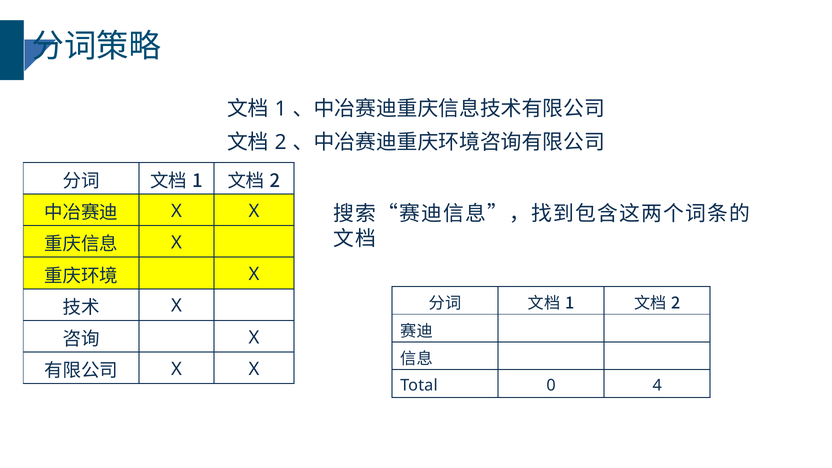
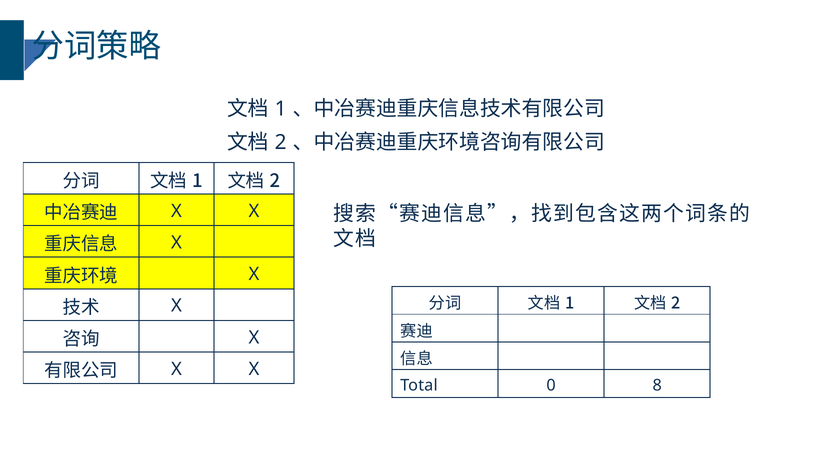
4: 4 -> 8 (657, 385)
